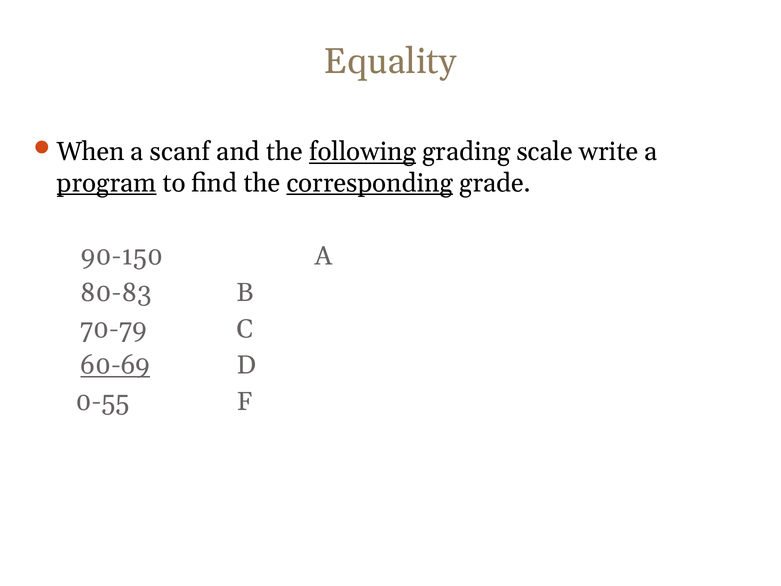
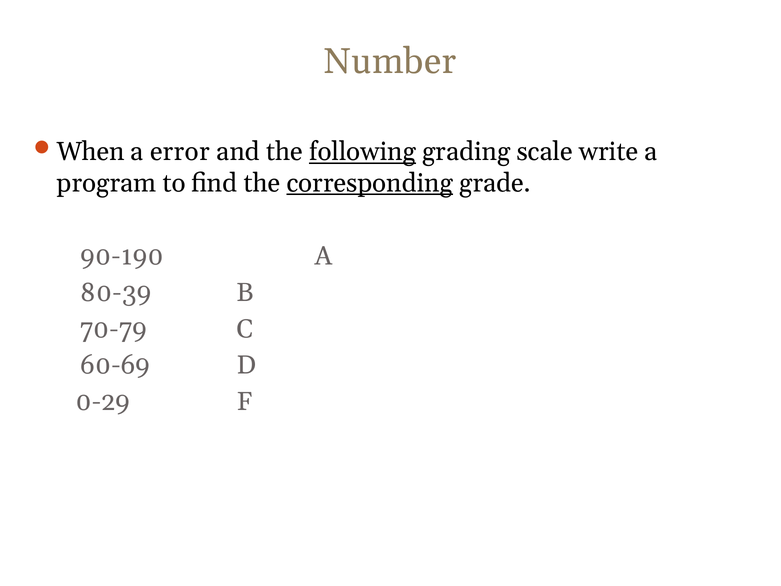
Equality: Equality -> Number (390, 61)
scanf: scanf -> error (180, 152)
program underline: present -> none (107, 183)
90-150: 90-150 -> 90-190 (122, 256)
80-83: 80-83 -> 80-39 (116, 292)
60-69 underline: present -> none (115, 365)
0-55: 0-55 -> 0-29 (103, 402)
